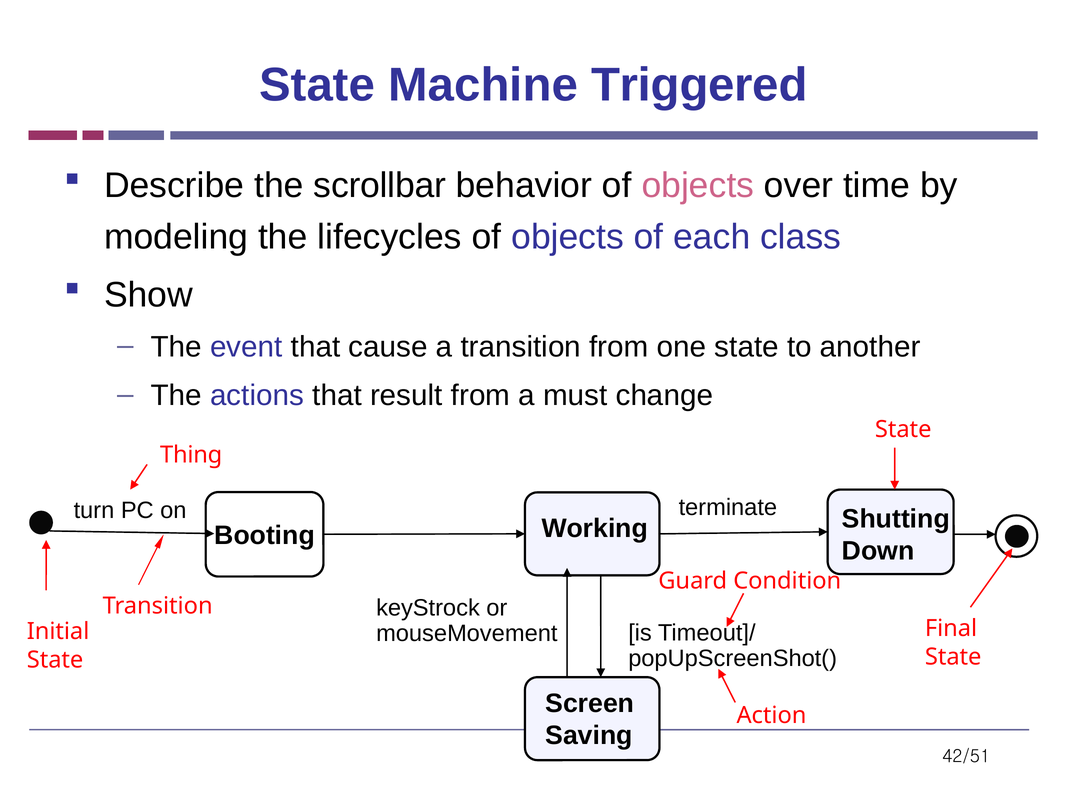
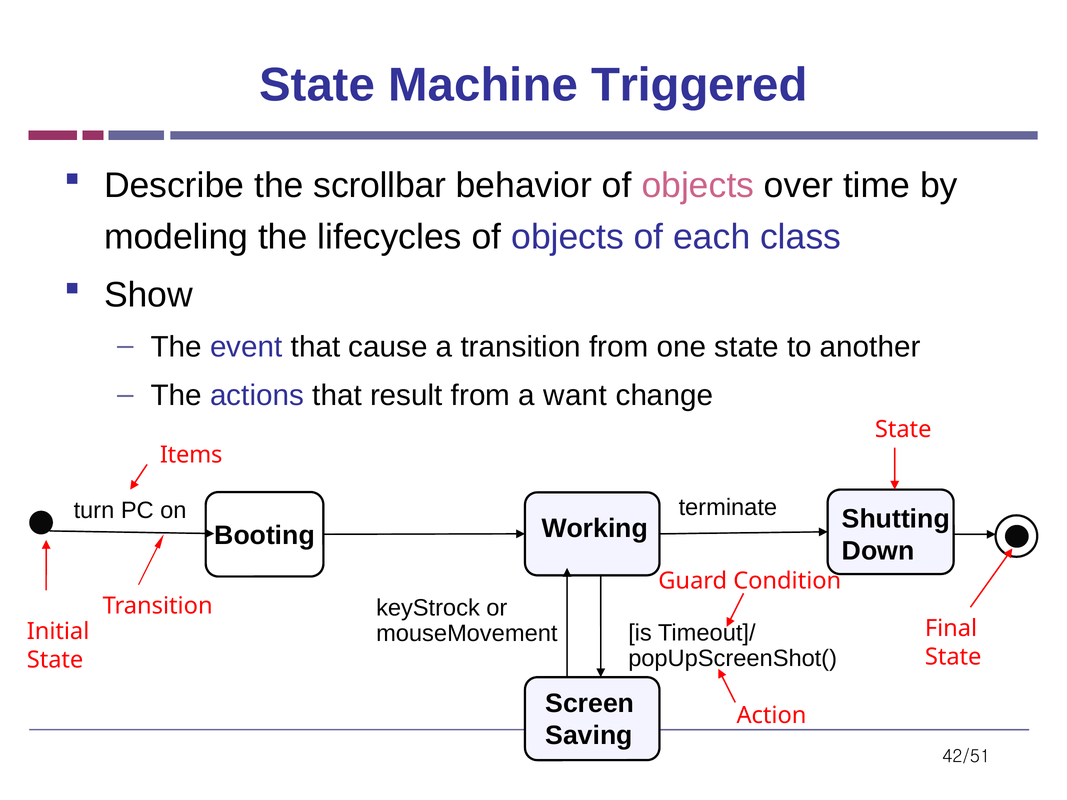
must: must -> want (575, 396)
Thing: Thing -> Items (191, 455)
